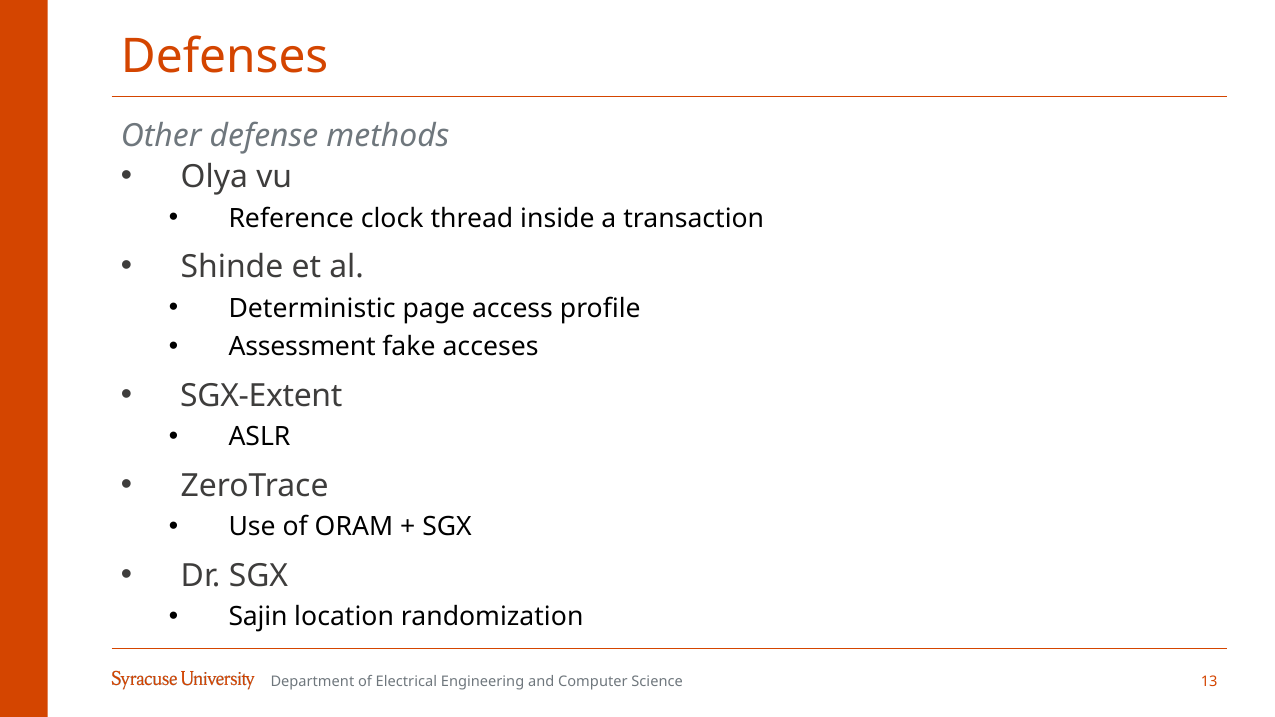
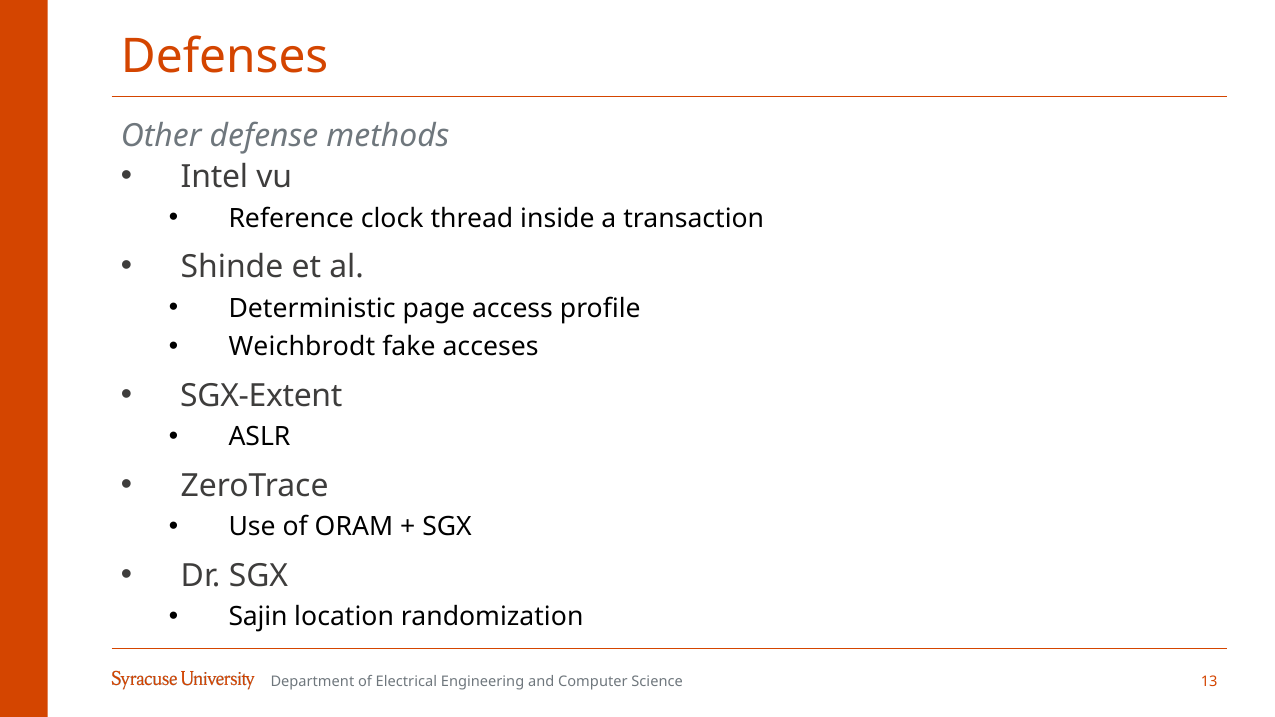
Olya: Olya -> Intel (214, 177)
Assessment: Assessment -> Weichbrodt (302, 347)
